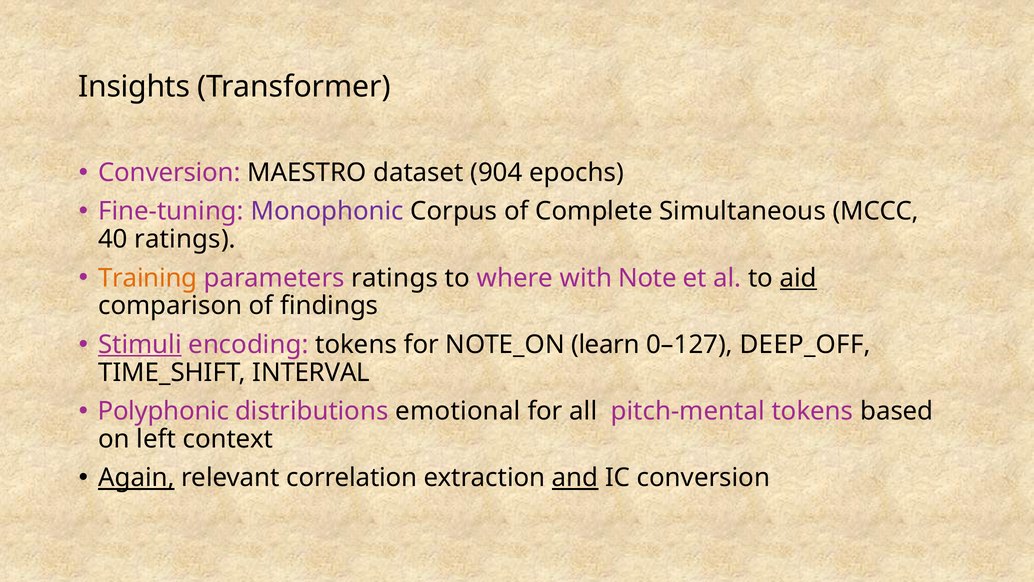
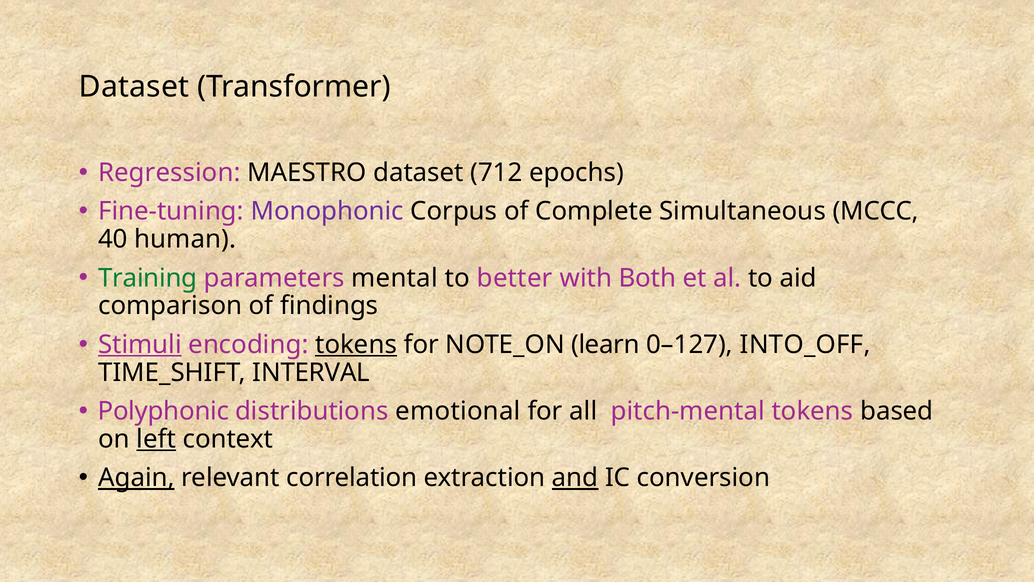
Insights: Insights -> Dataset (134, 87)
Conversion: Conversion -> Regression (169, 173)
904: 904 -> 712 (496, 173)
40 ratings: ratings -> human (185, 239)
Training colour: orange -> green (148, 278)
parameters ratings: ratings -> mental (395, 278)
where: where -> better (515, 278)
Note: Note -> Both (647, 278)
aid underline: present -> none (798, 278)
tokens underline: none -> present (356, 344)
DEEP_OFF: DEEP_OFF -> INTO_OFF (805, 344)
left underline: none -> present (156, 439)
